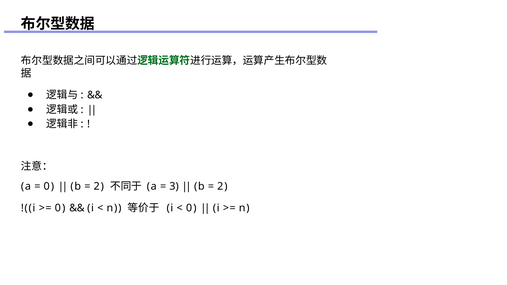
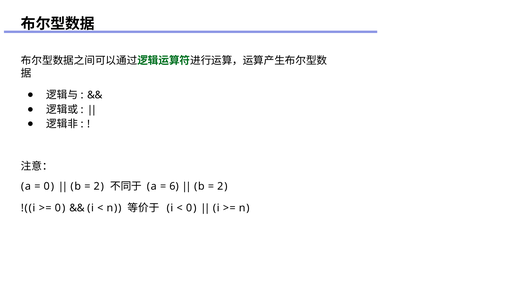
3: 3 -> 6 (174, 187)
